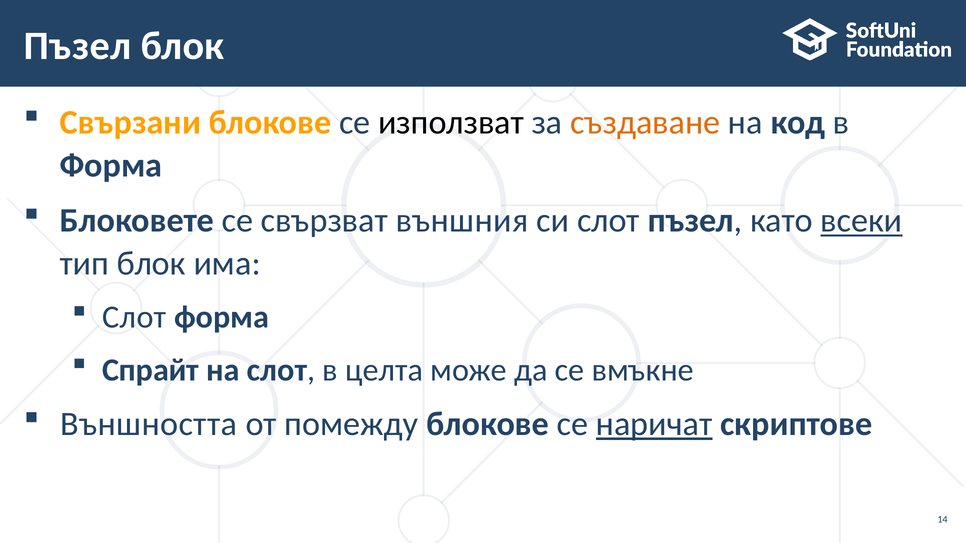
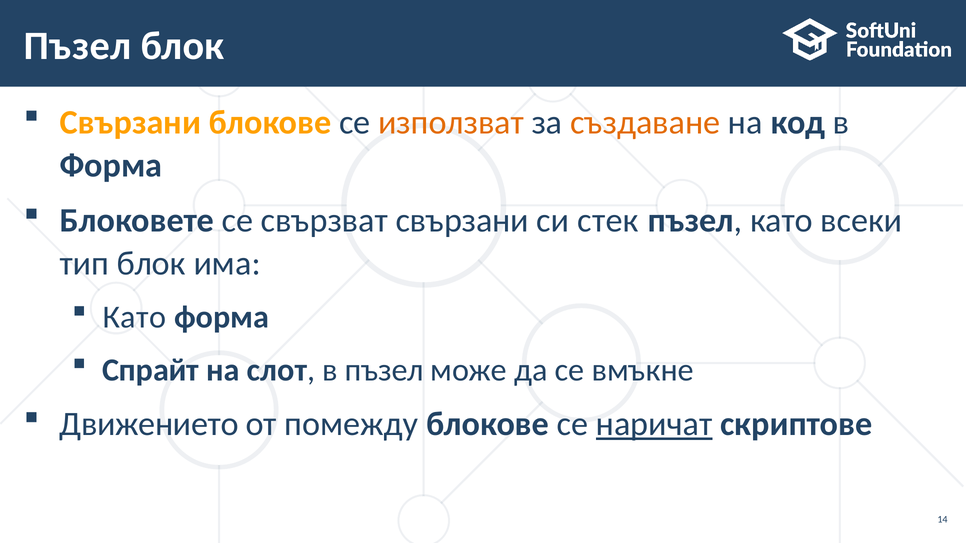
използват colour: black -> orange (451, 123)
свързват външния: външния -> свързани (462, 221)
си слот: слот -> стек (608, 221)
всеки underline: present -> none (861, 221)
Слот: Слот -> Като (134, 318)
в целта: целта -> пъзел (384, 370)
Външността: Външността -> Движението (149, 424)
